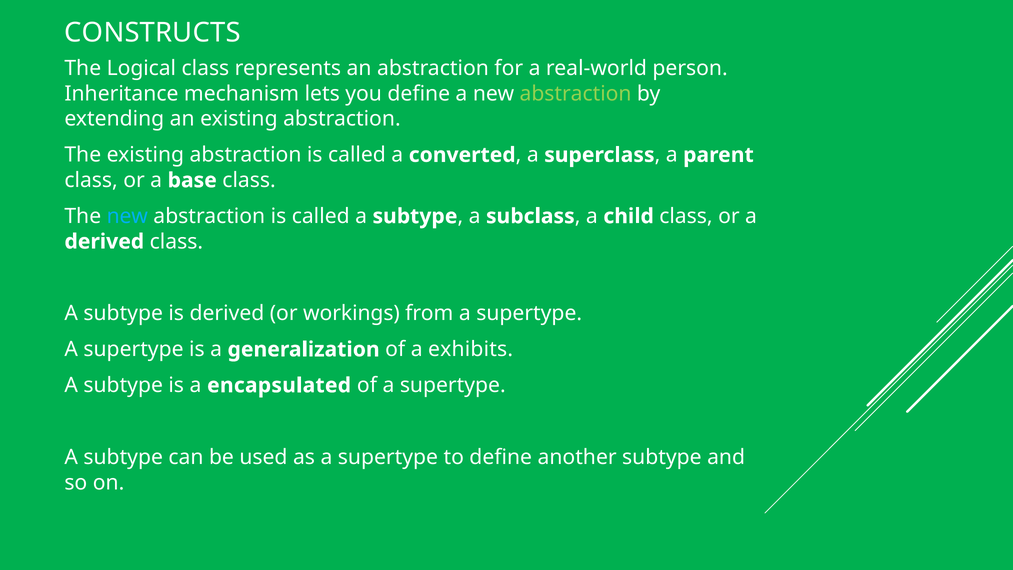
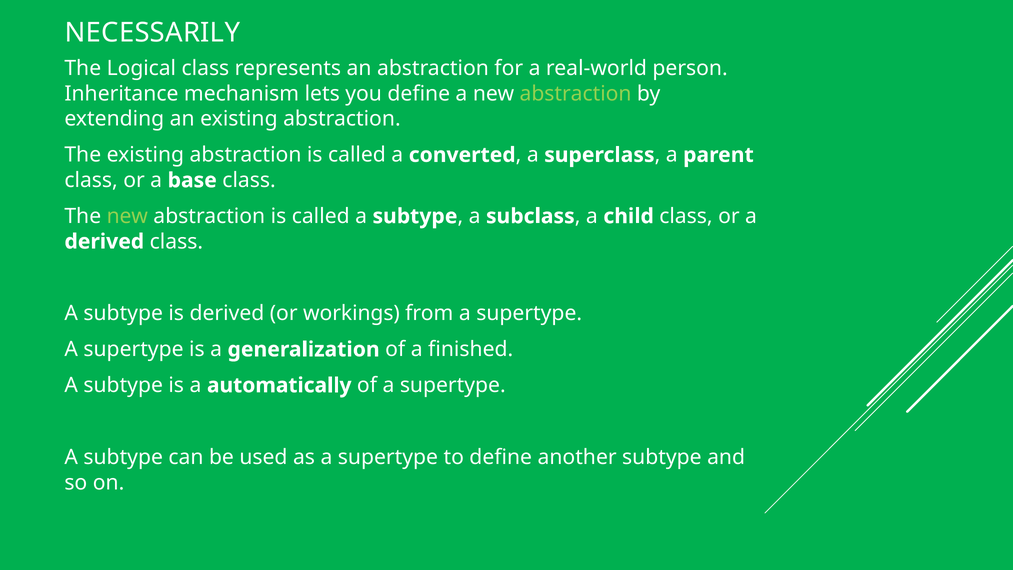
CONSTRUCTS: CONSTRUCTS -> NECESSARILY (152, 33)
new colour: light blue -> light green (127, 216)
exhibits: exhibits -> finished (471, 349)
encapsulated: encapsulated -> automatically (279, 385)
